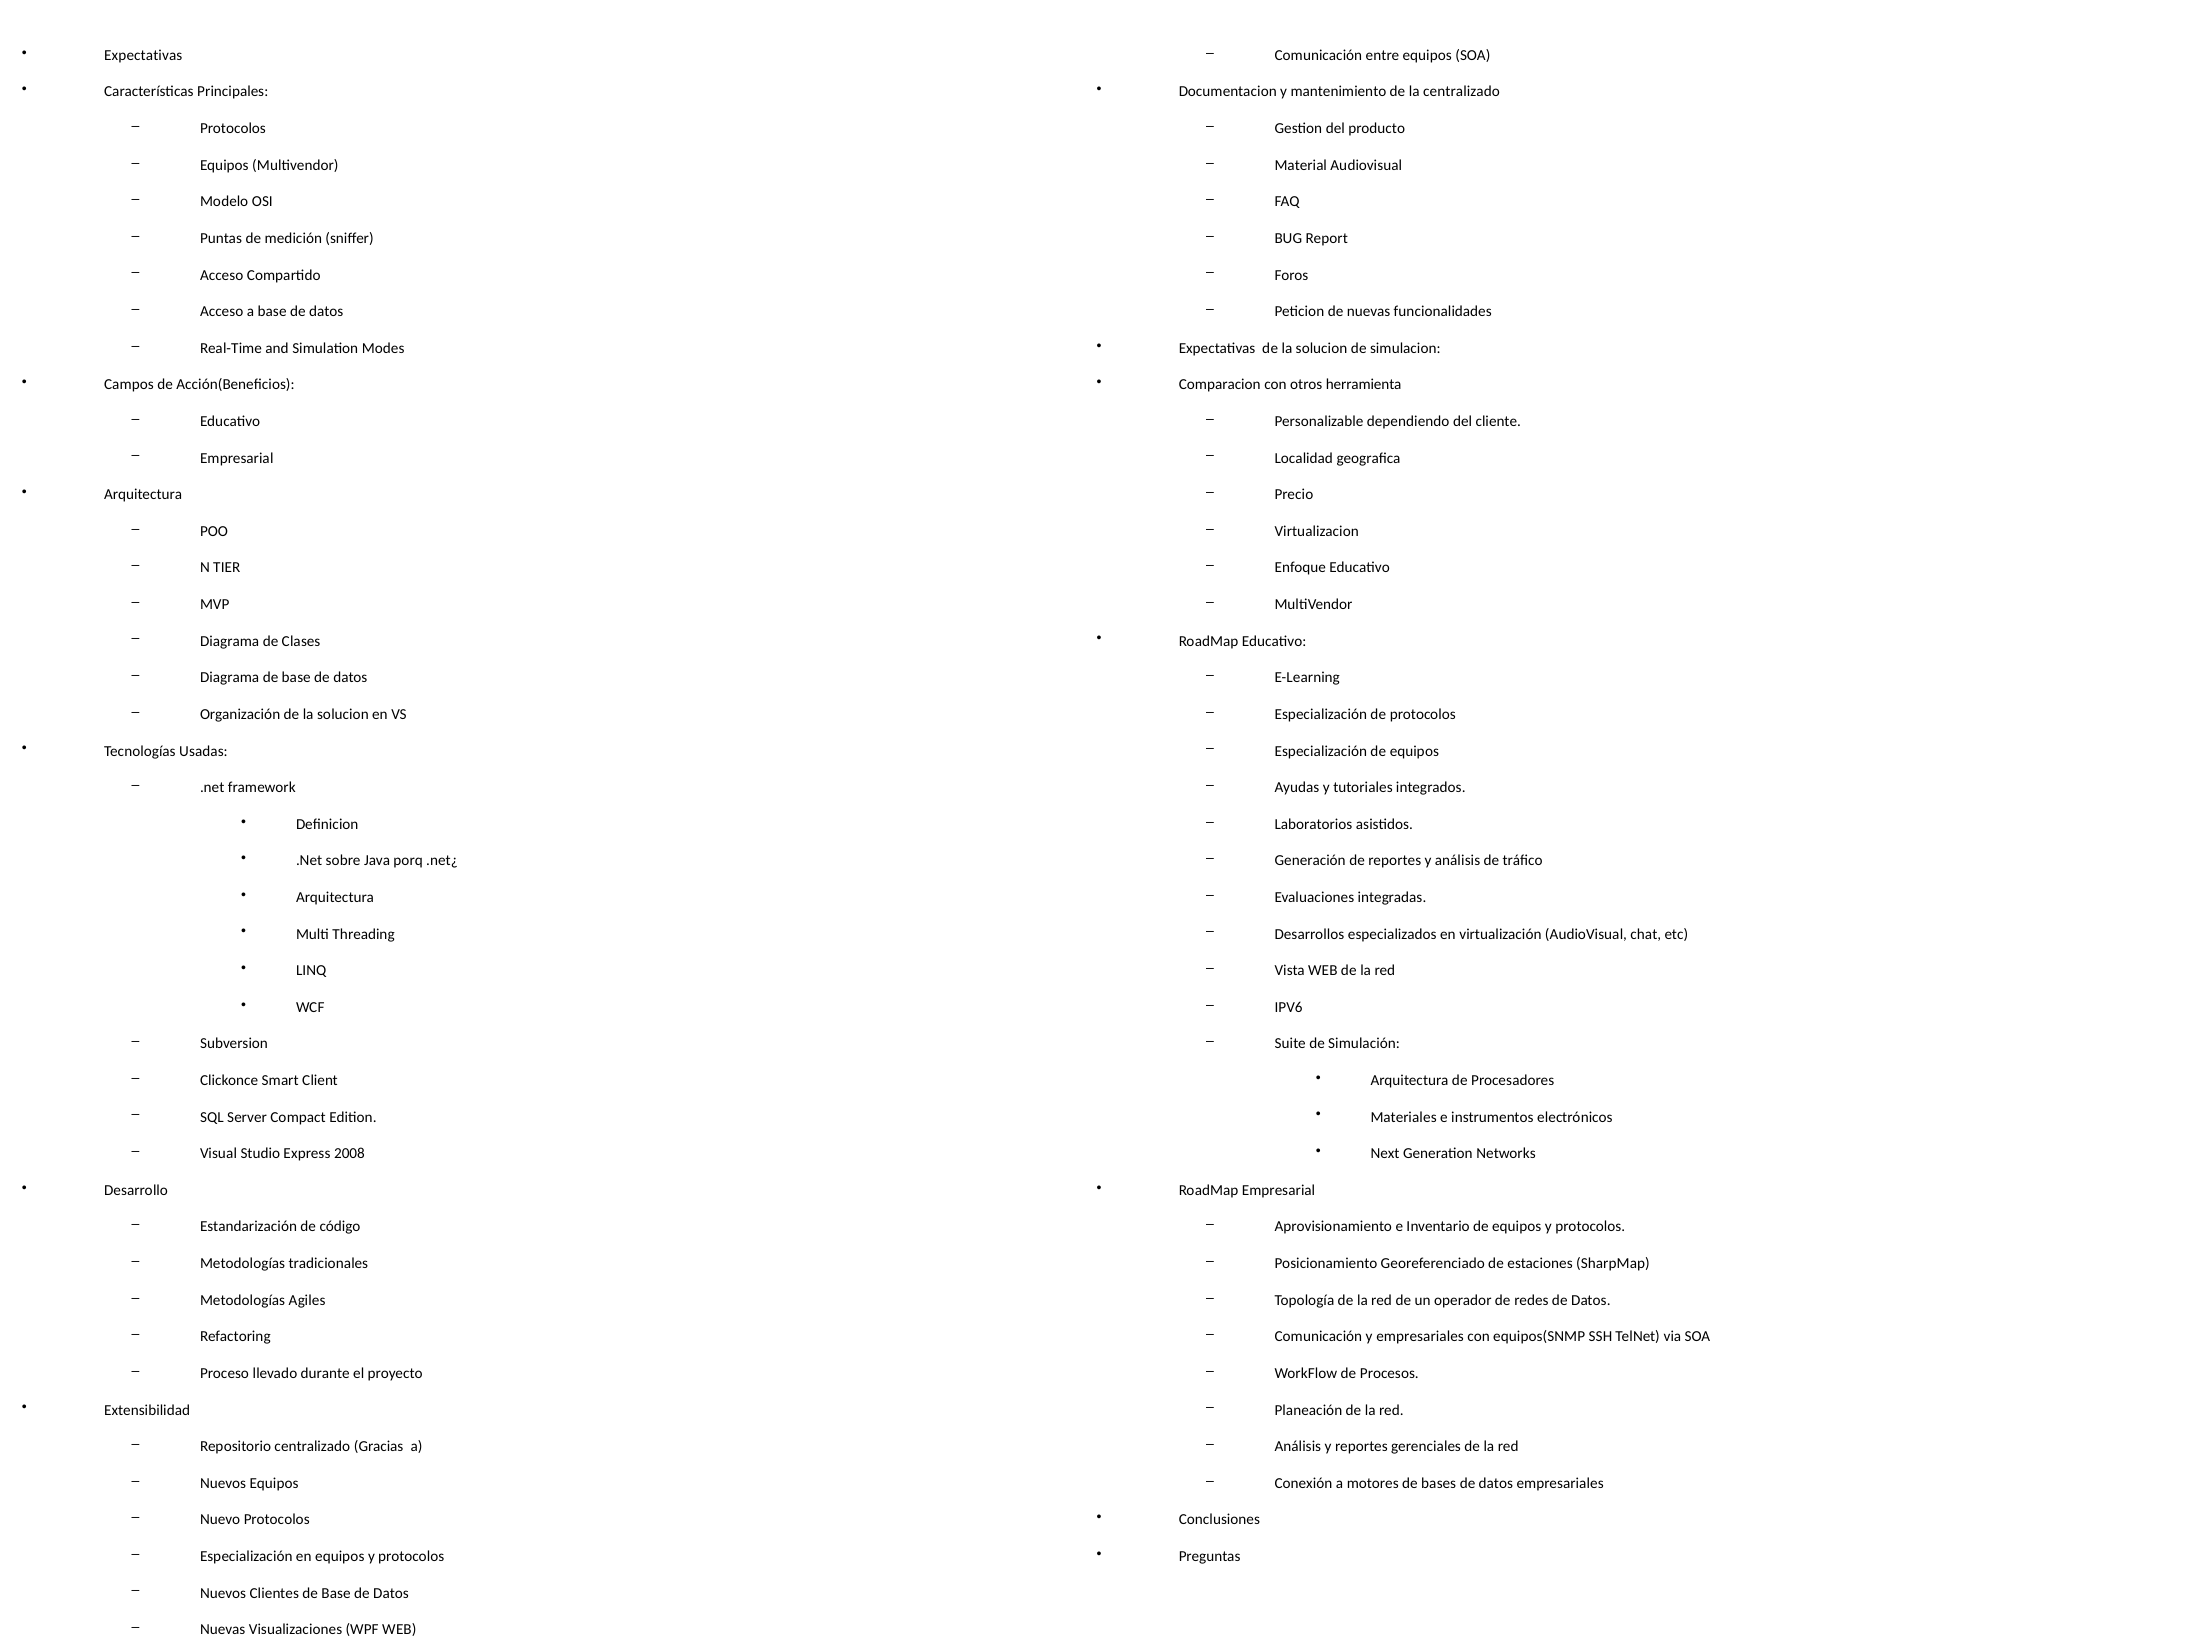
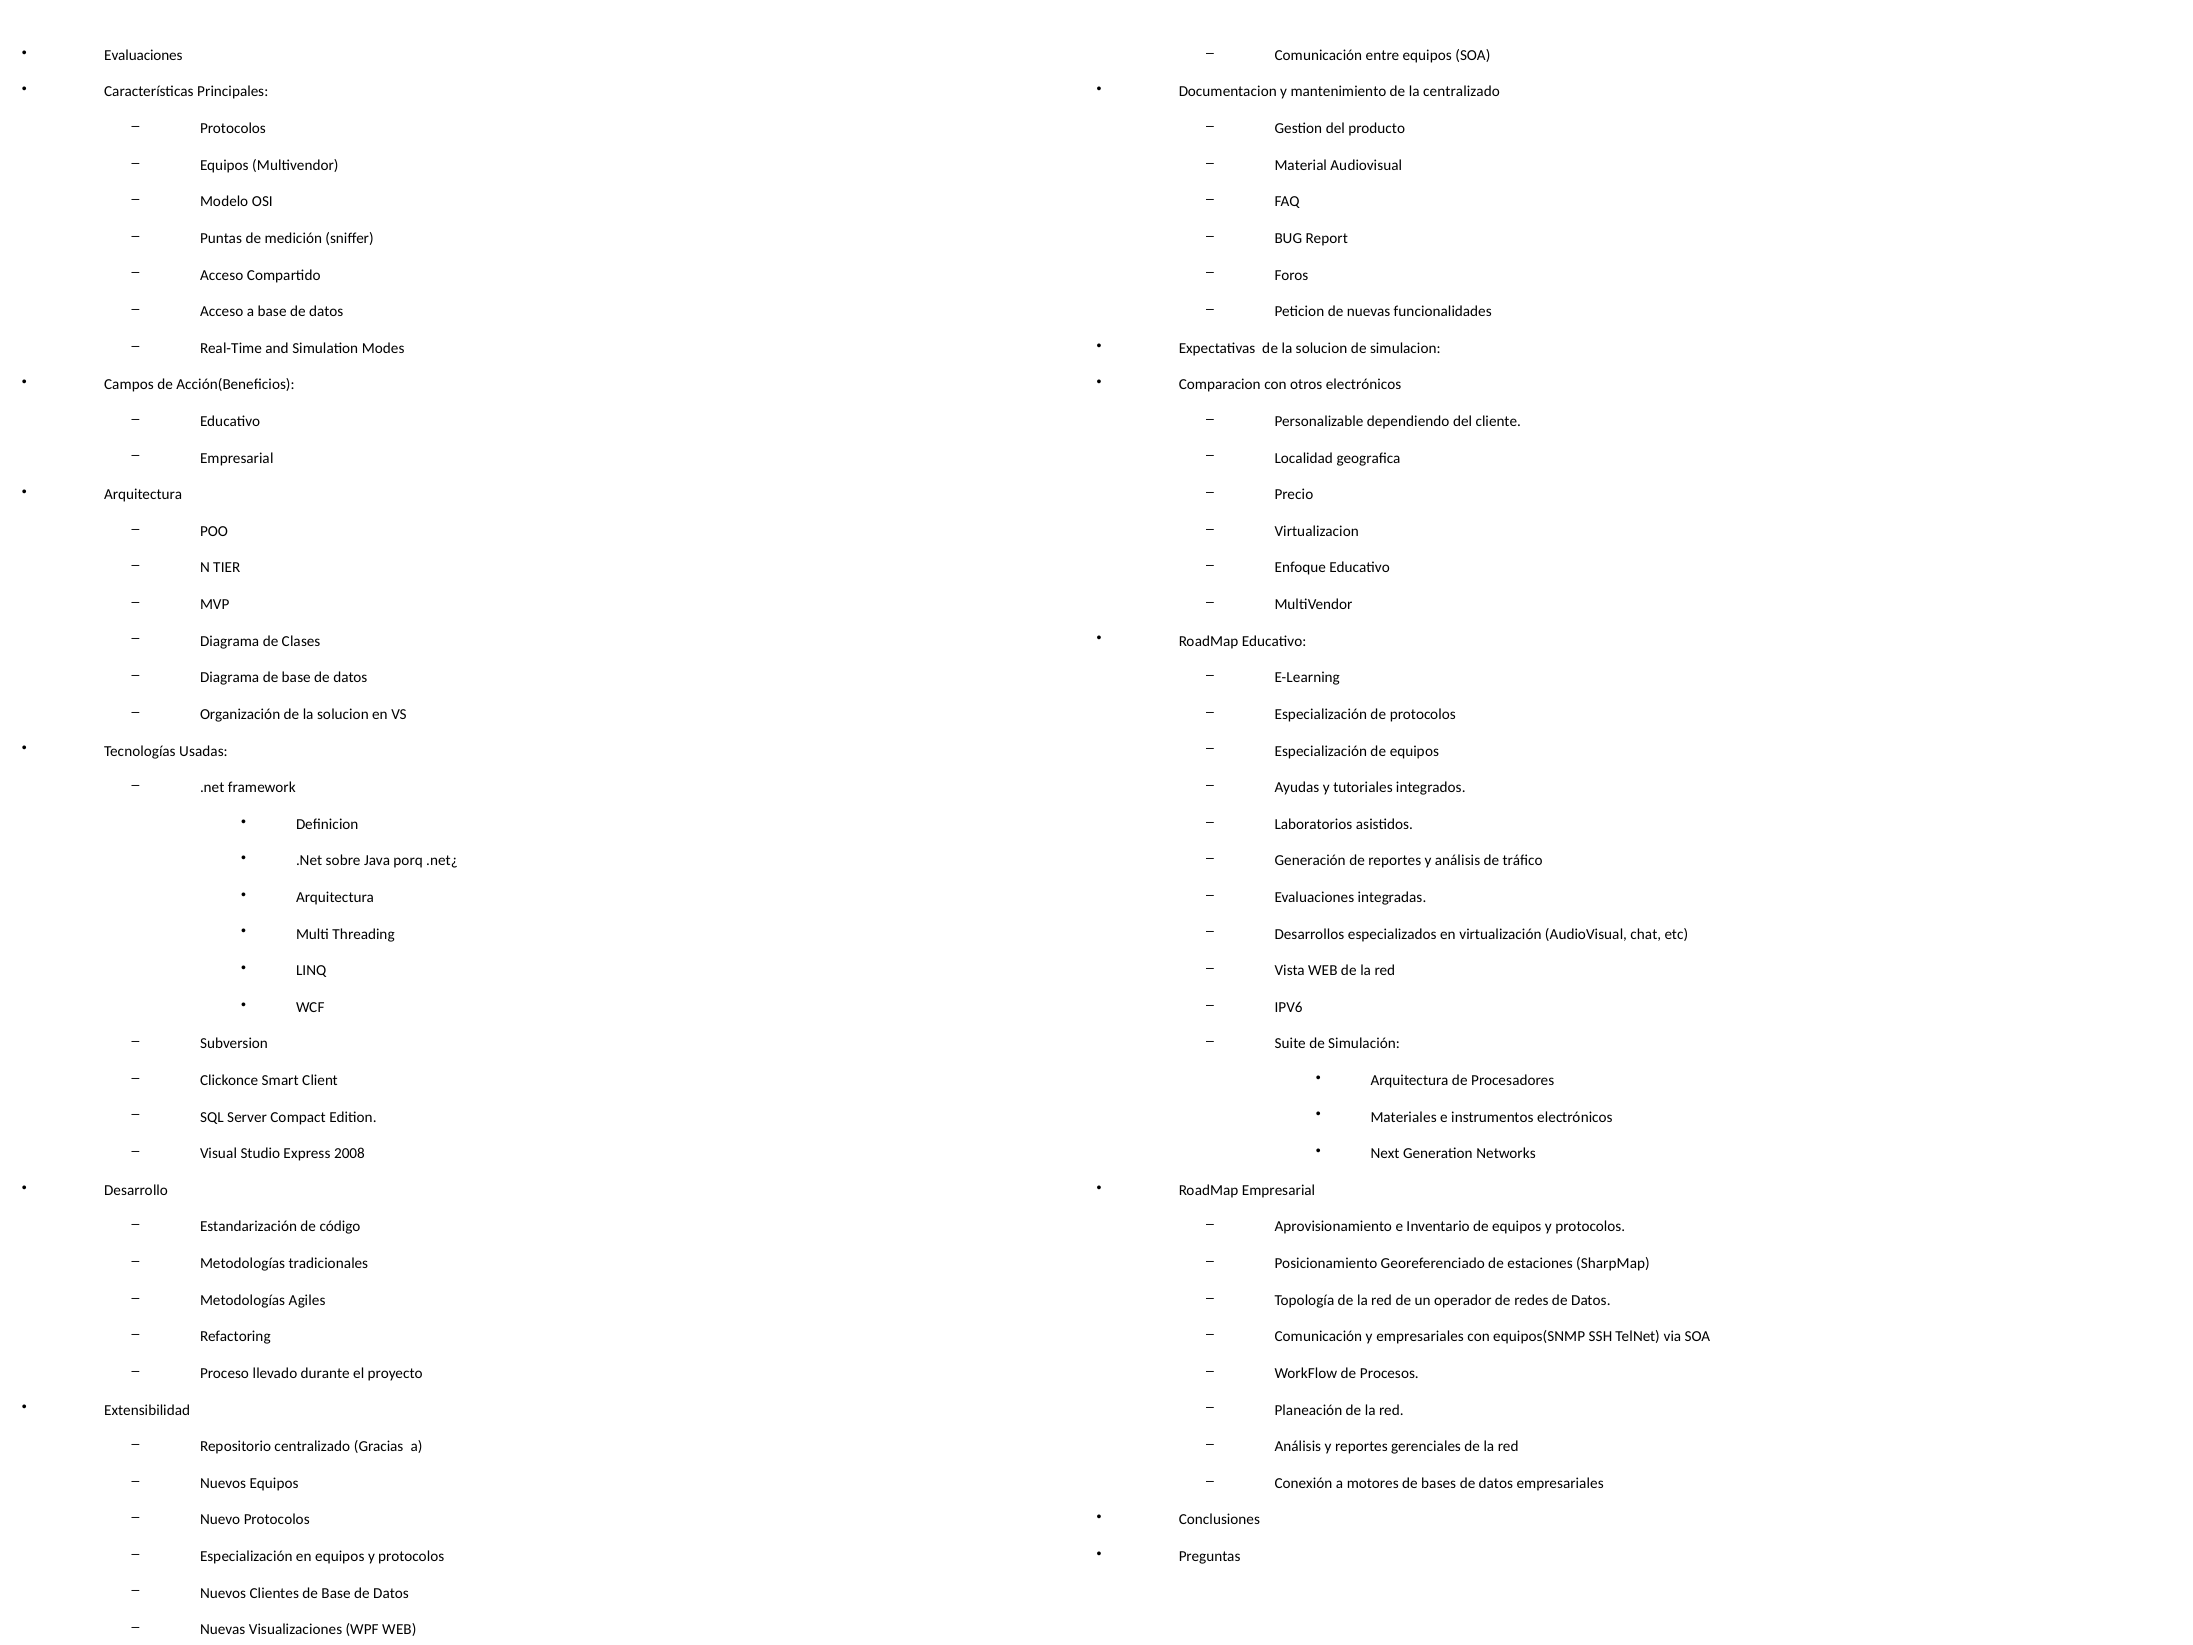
Expectativas: Expectativas -> Evaluaciones (143, 55)
otros herramienta: herramienta -> electrónicos (1364, 385)
